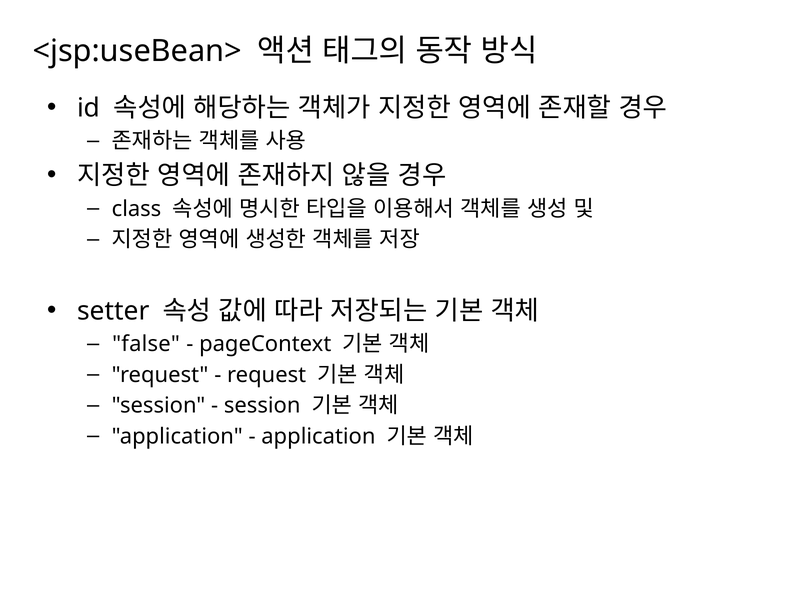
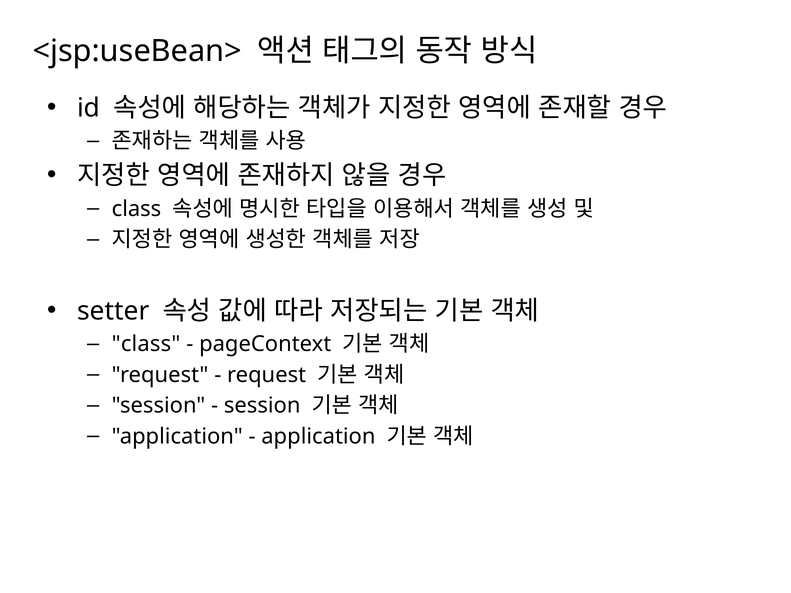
false: false -> class (146, 344)
